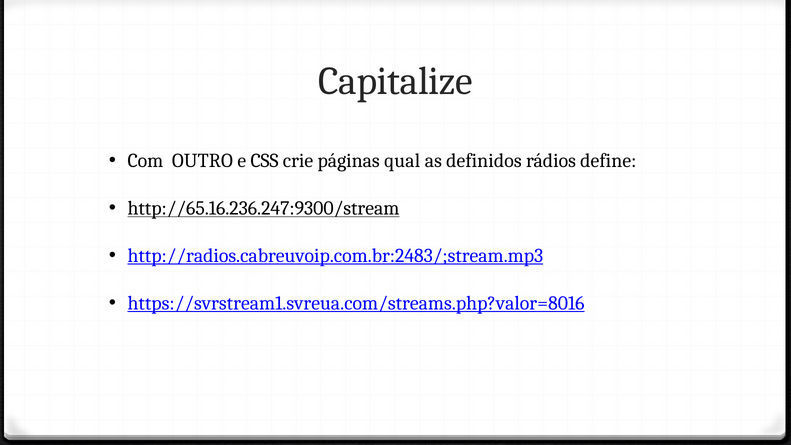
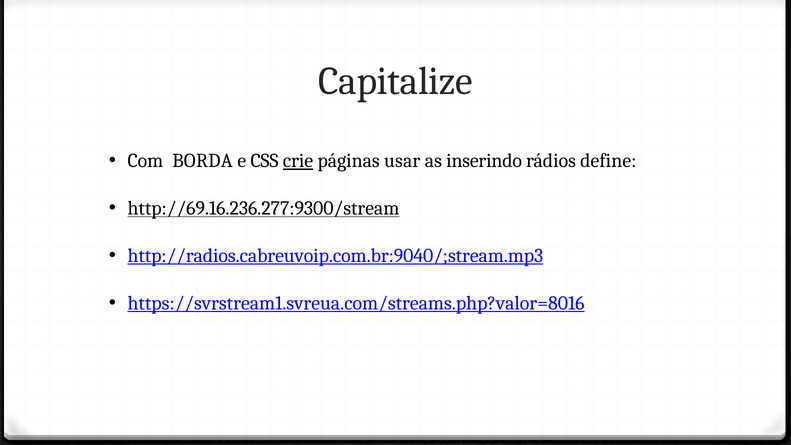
OUTRO: OUTRO -> BORDA (202, 161)
crie underline: none -> present (298, 161)
qual: qual -> usar (402, 161)
definidos: definidos -> inserindo (484, 161)
http://65.16.236.247:9300/stream: http://65.16.236.247:9300/stream -> http://69.16.236.277:9300/stream (263, 208)
http://radios.cabreuvoip.com.br:2483/;stream.mp3: http://radios.cabreuvoip.com.br:2483/;stream.mp3 -> http://radios.cabreuvoip.com.br:9040/;stream.mp3 (335, 256)
